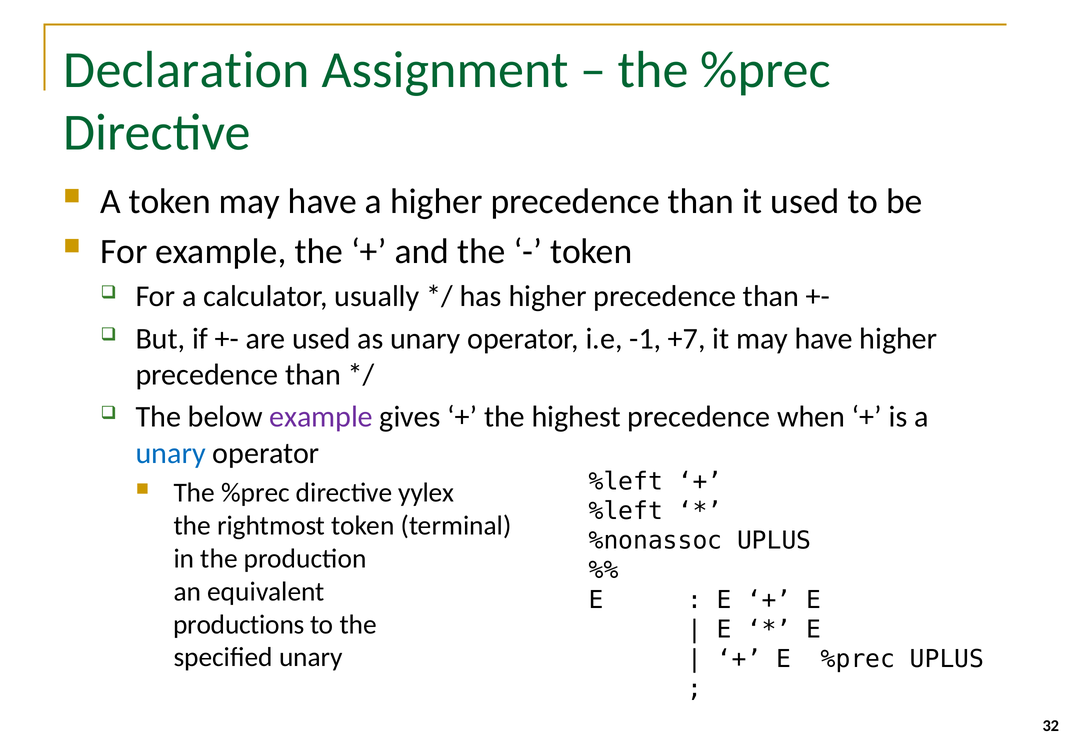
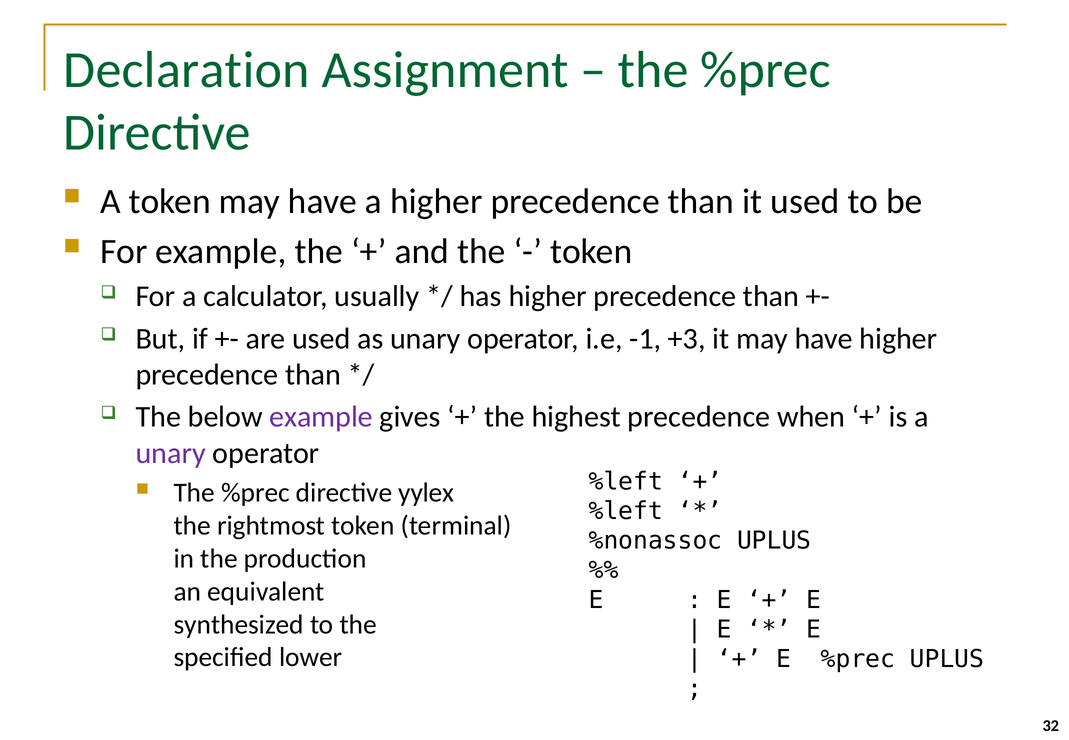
+7: +7 -> +3 (687, 339)
unary colour: blue -> purple (171, 453)
productions: productions -> synthesized (239, 625)
specified unary: unary -> lower (311, 657)
